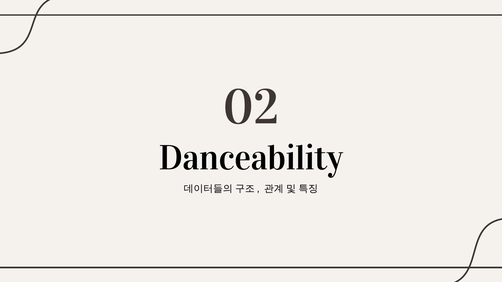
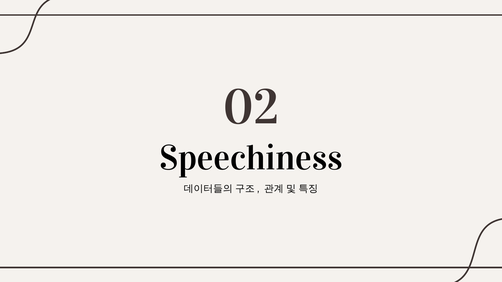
Danceability: Danceability -> Speechiness (251, 158)
